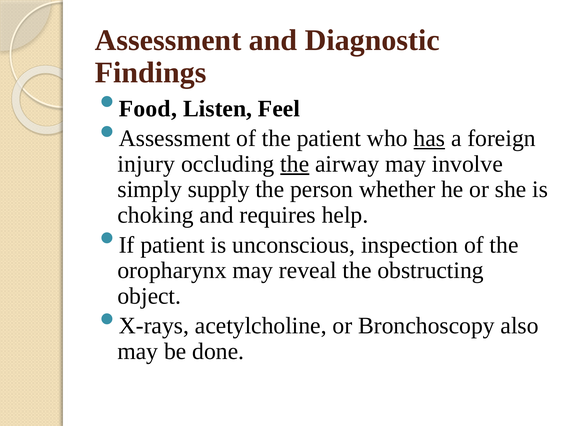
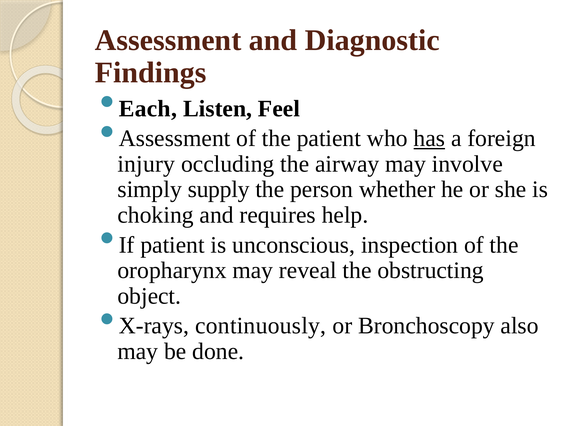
Food: Food -> Each (148, 109)
the underline: present -> none (295, 164)
acetylcholine: acetylcholine -> continuously (261, 326)
